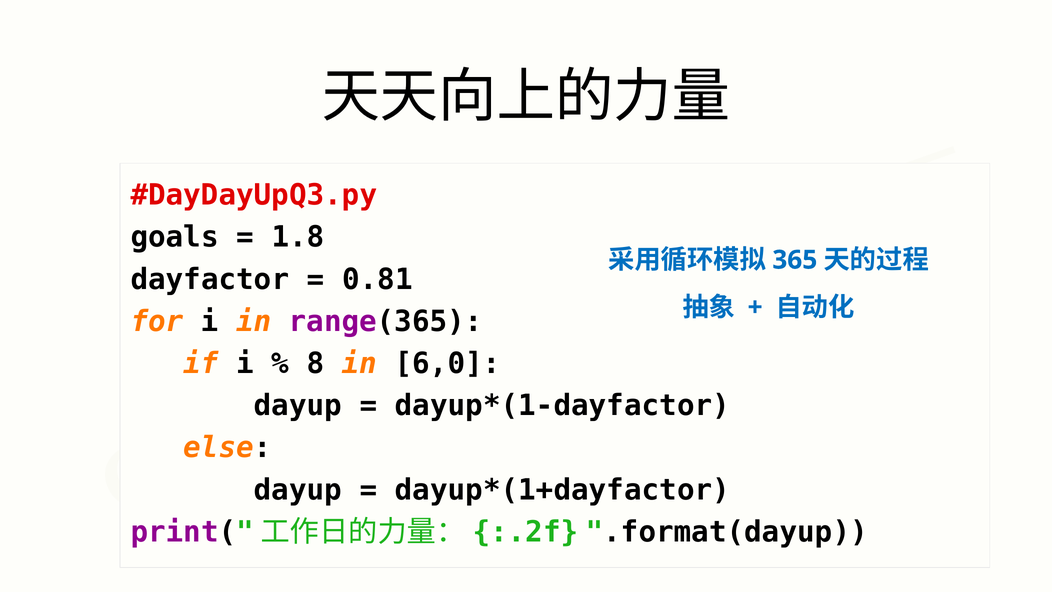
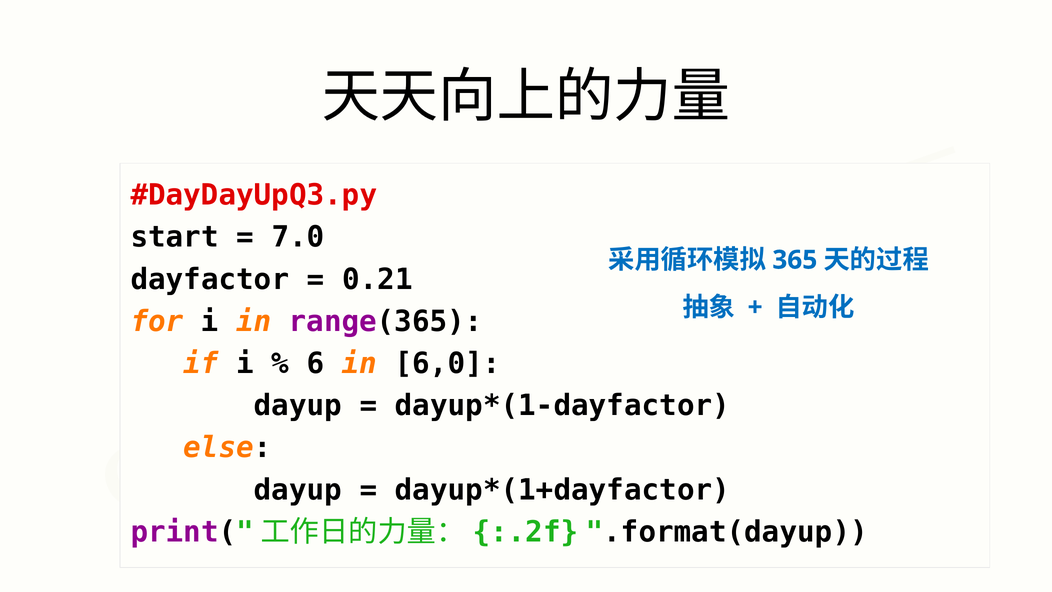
goals: goals -> start (175, 237)
1.8: 1.8 -> 7.0 (298, 237)
0.81: 0.81 -> 0.21 (377, 279)
8: 8 -> 6 (315, 363)
